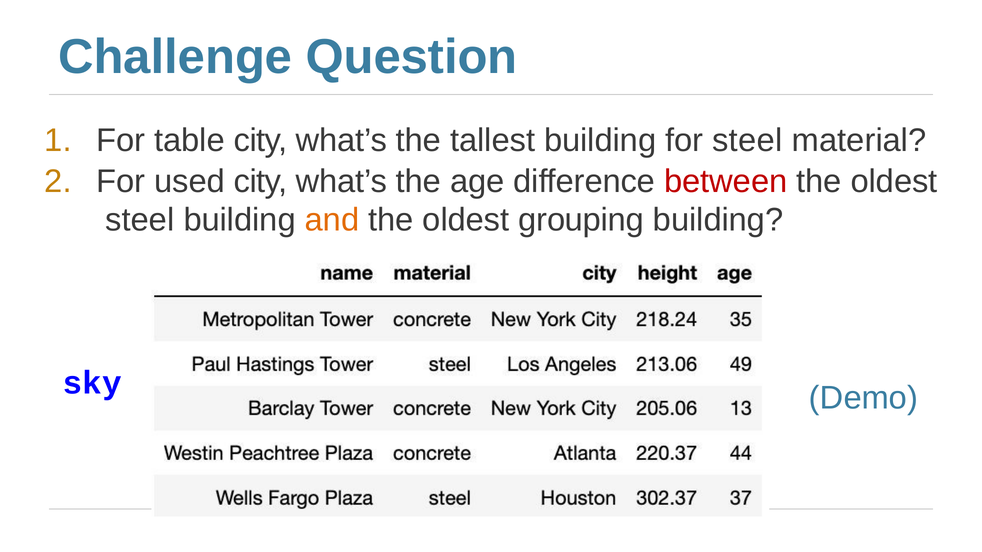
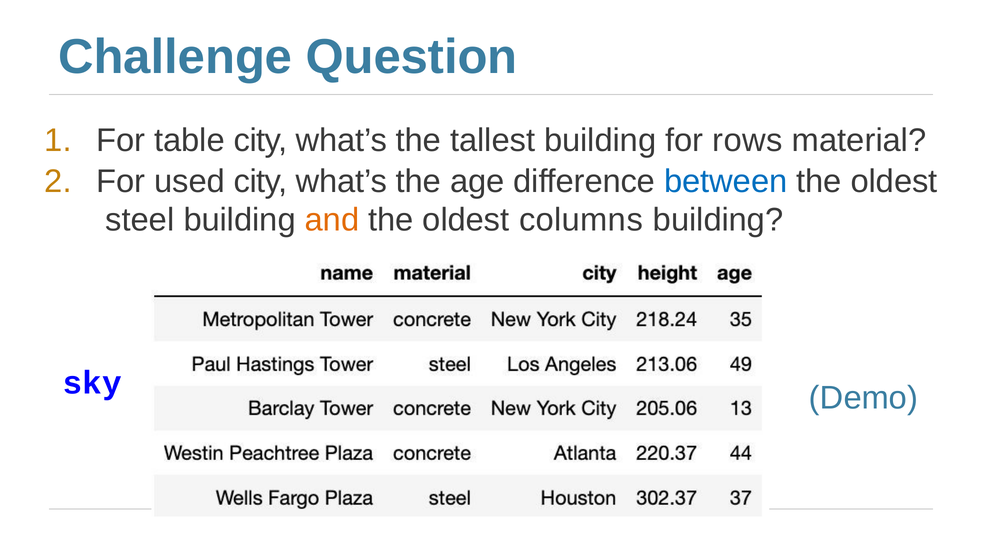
for steel: steel -> rows (747, 141)
between colour: red -> blue (726, 181)
grouping: grouping -> columns (581, 220)
